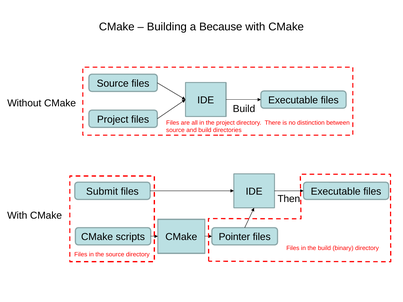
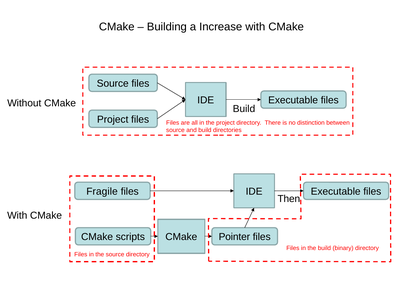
Because: Because -> Increase (221, 27)
Submit: Submit -> Fragile (102, 192)
